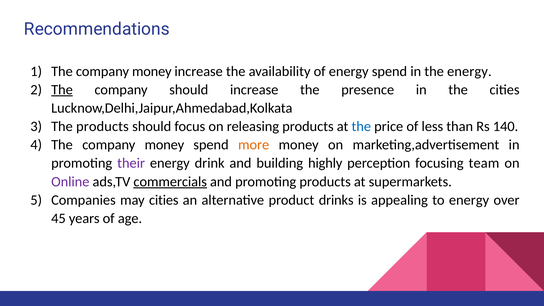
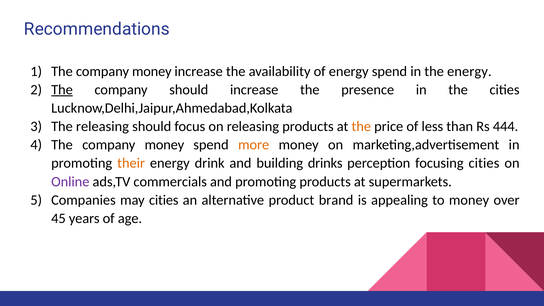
The products: products -> releasing (102, 126)
the colour: blue -> orange (361, 126)
140: 140 -> 444 (506, 126)
their colour: purple -> orange (131, 163)
highly: highly -> drinks (325, 163)
focusing team: team -> cities (484, 163)
commercials underline: present -> none (170, 182)
drinks: drinks -> brand (336, 200)
to energy: energy -> money (469, 200)
